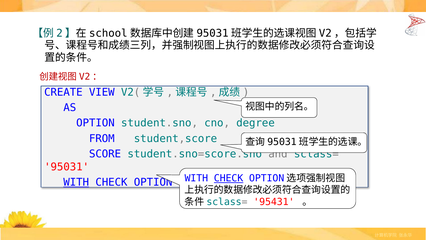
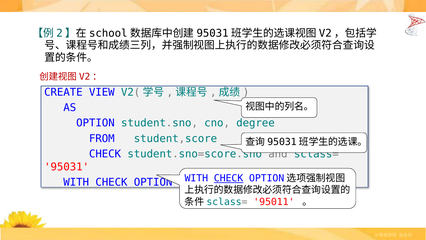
SCORE: SCORE -> CHECK (105, 154)
WITH underline: present -> none (76, 182)
95431: 95431 -> 95011 (274, 201)
